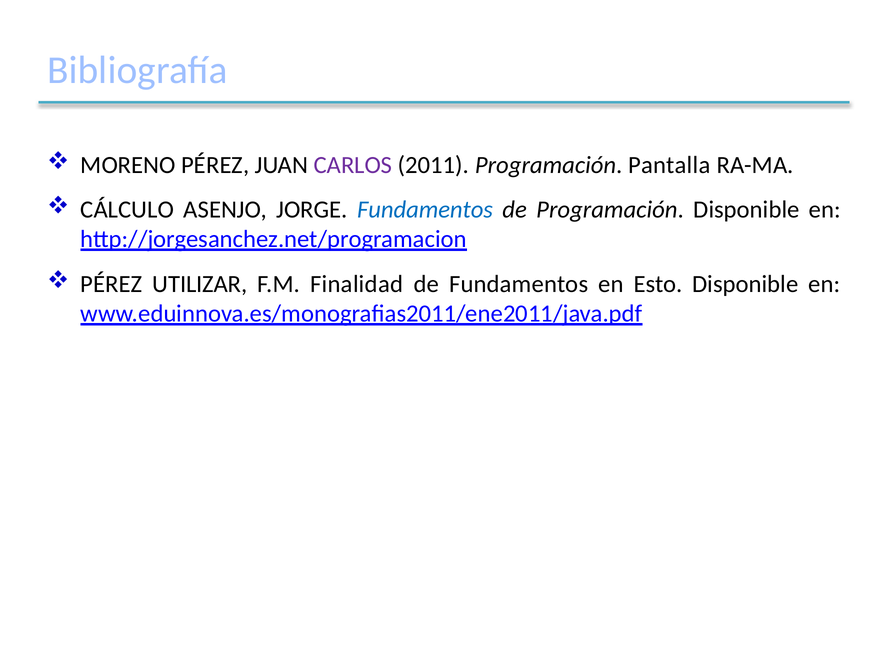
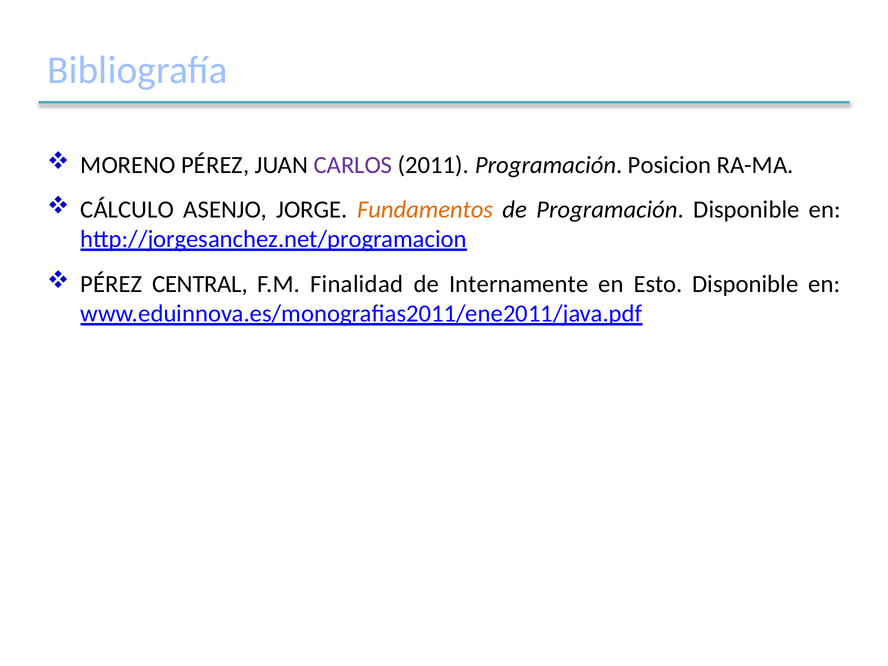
Pantalla: Pantalla -> Posicion (670, 165)
Fundamentos colour: blue -> orange (425, 209)
UTILIZAR: UTILIZAR -> CENTRAL (200, 284)
de Fundamentos: Fundamentos -> Internamente (519, 284)
